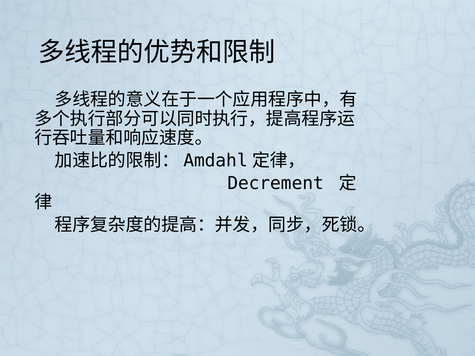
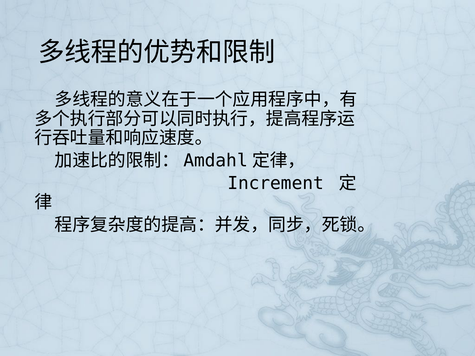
Decrement: Decrement -> Increment (276, 183)
